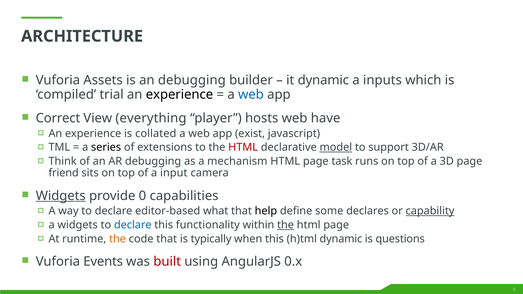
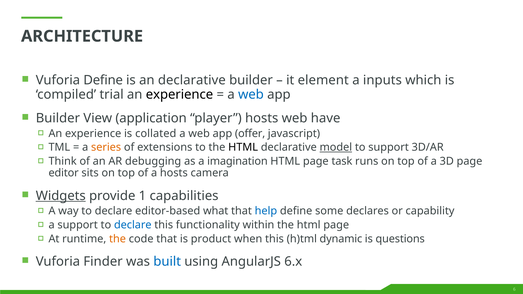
Vuforia Assets: Assets -> Define (103, 80)
an debugging: debugging -> declarative (192, 80)
it dynamic: dynamic -> element (323, 80)
Correct: Correct -> Builder (58, 118)
everything: everything -> application (151, 118)
exist: exist -> offer (250, 134)
series colour: black -> orange (106, 147)
HTML colour: red -> black (243, 147)
mechanism: mechanism -> imagination (237, 161)
friend: friend -> editor (64, 173)
a input: input -> hosts (174, 173)
0: 0 -> 1 (142, 196)
help colour: black -> blue (266, 211)
capability underline: present -> none (430, 211)
a widgets: widgets -> support (78, 225)
the underline: present -> none (286, 225)
typically: typically -> product (211, 239)
Events: Events -> Finder (103, 262)
built colour: red -> blue (167, 262)
0.x: 0.x -> 6.x (293, 262)
